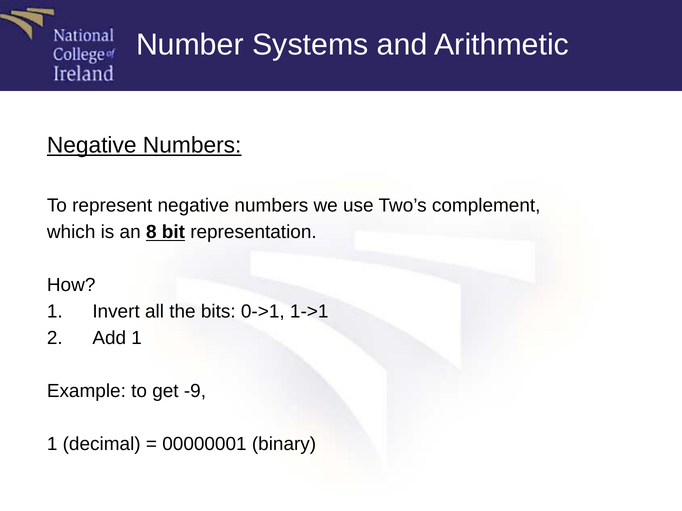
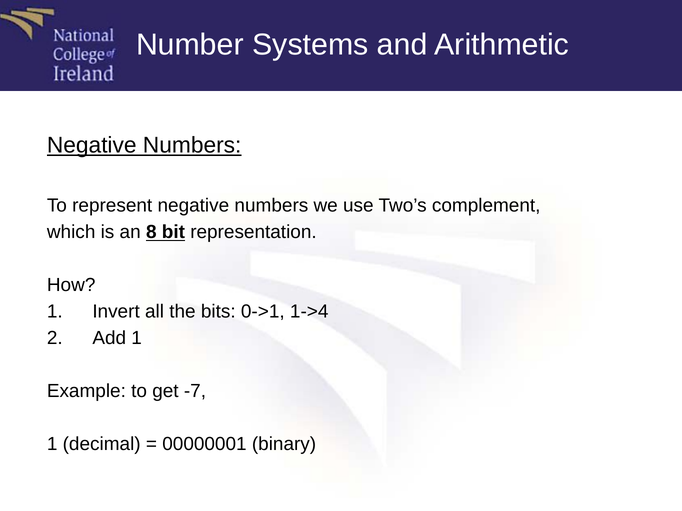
1->1: 1->1 -> 1->4 (309, 312)
-9: -9 -> -7 (195, 391)
